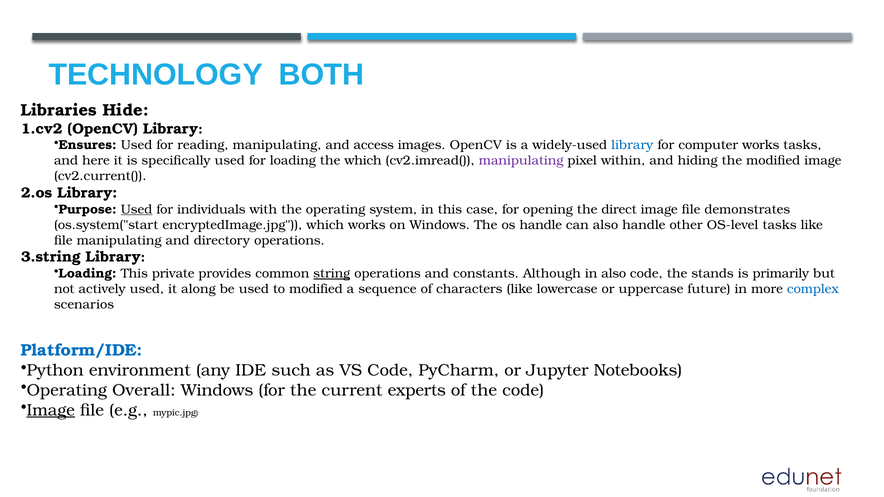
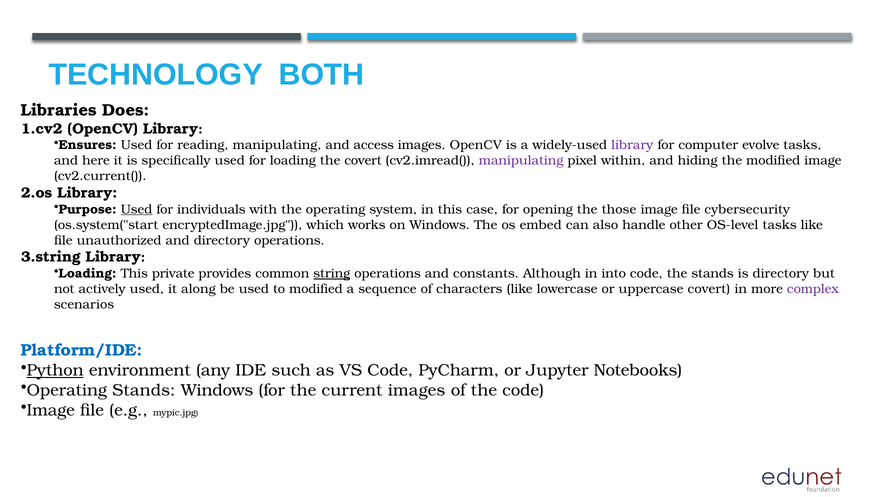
Hide: Hide -> Does (126, 110)
library colour: blue -> purple (632, 145)
computer works: works -> evolve (761, 145)
the which: which -> covert (363, 161)
direct: direct -> those (619, 209)
demonstrates: demonstrates -> cybersecurity (747, 209)
os handle: handle -> embed (541, 225)
file manipulating: manipulating -> unauthorized (119, 240)
in also: also -> into (614, 274)
is primarily: primarily -> directory (781, 274)
uppercase future: future -> covert (709, 289)
complex colour: blue -> purple (813, 289)
Python underline: none -> present (55, 371)
Operating Overall: Overall -> Stands (144, 390)
current experts: experts -> images (417, 390)
Image underline: present -> none (51, 410)
